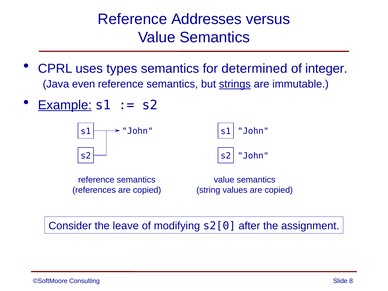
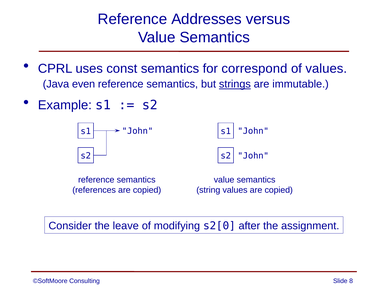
types: types -> const (122, 68)
determined: determined -> correspond (254, 68)
of integer: integer -> values (326, 68)
Example underline: present -> none (65, 105)
